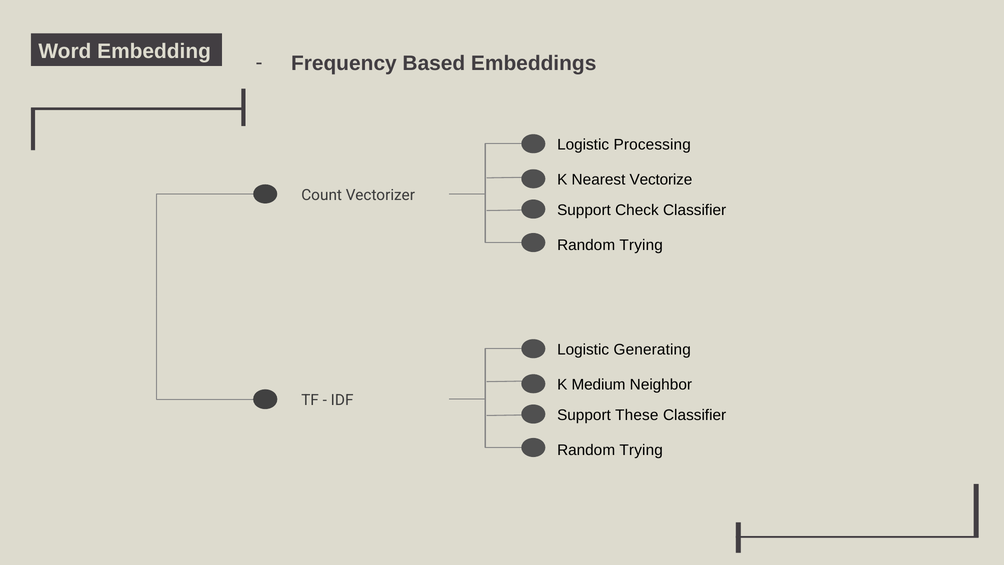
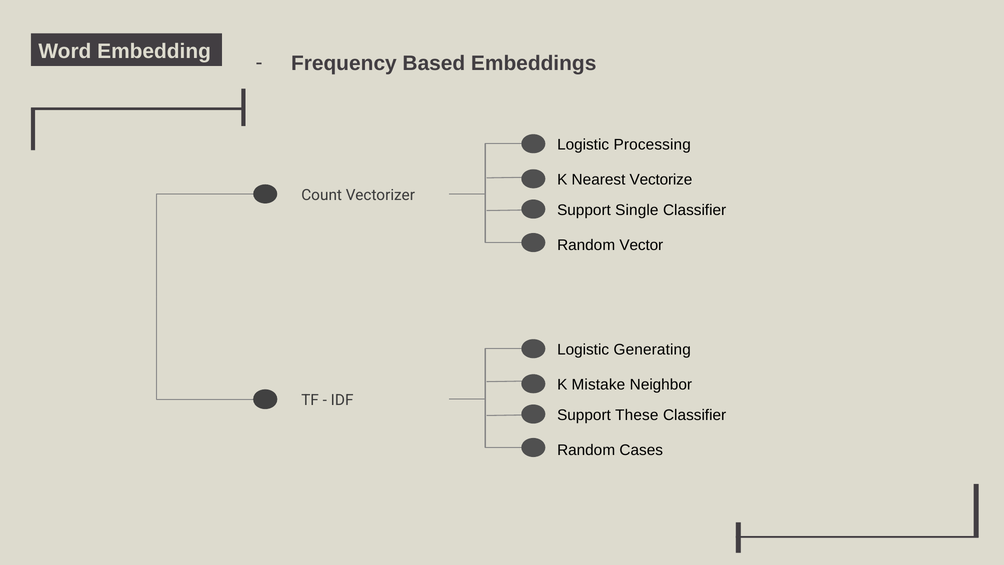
Check: Check -> Single (637, 210)
Trying: Trying -> Vector (641, 245)
Medium: Medium -> Mistake (598, 385)
Trying: Trying -> Cases (641, 450)
